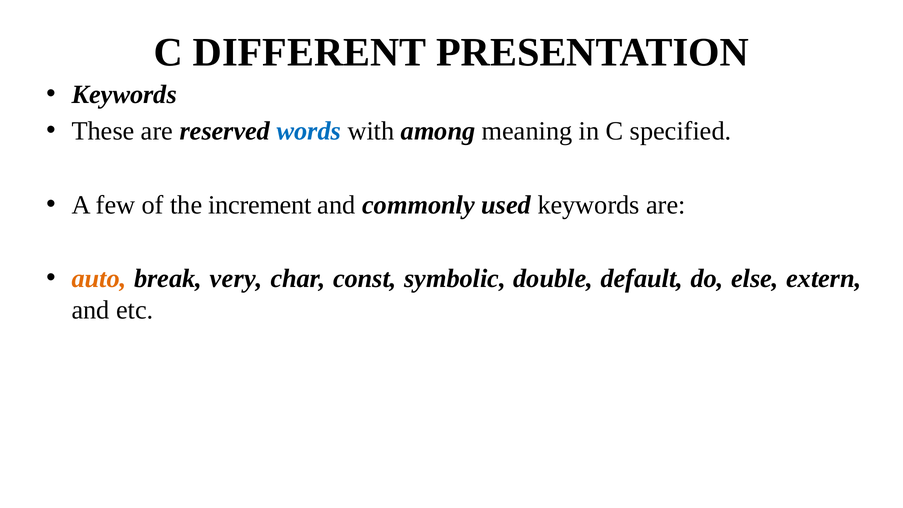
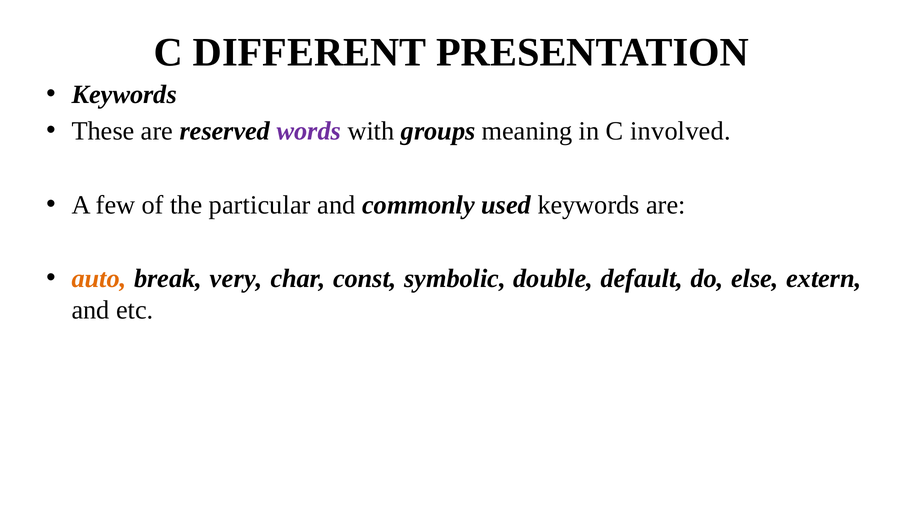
words colour: blue -> purple (309, 131)
among: among -> groups (438, 131)
specified: specified -> involved (680, 131)
increment: increment -> particular (260, 205)
